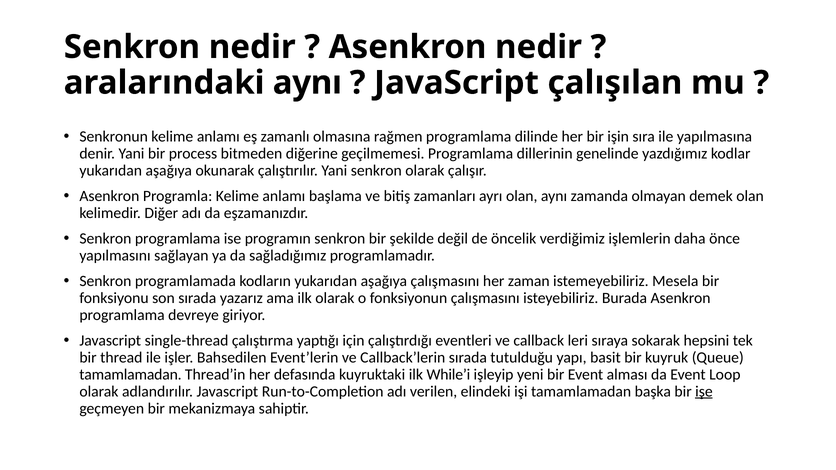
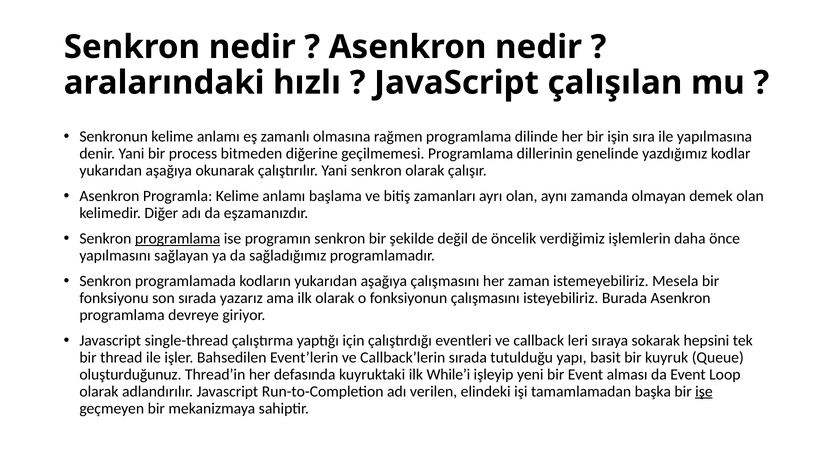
aralarındaki aynı: aynı -> hızlı (307, 83)
programlama underline: none -> present (178, 239)
tamamlamadan: tamamlamadan -> oluşturduğunuz (130, 375)
